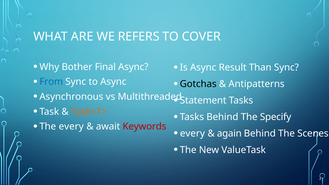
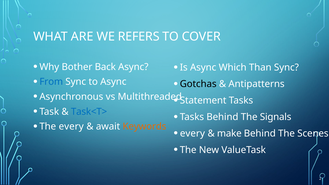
Final: Final -> Back (105, 67)
Result: Result -> Which (233, 68)
Task<T> colour: orange -> blue (89, 112)
Specify: Specify -> Signals (276, 117)
Keywords colour: red -> orange (144, 127)
again: again -> make (229, 133)
